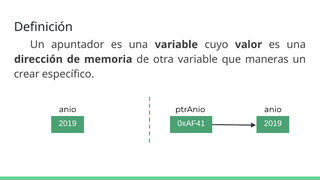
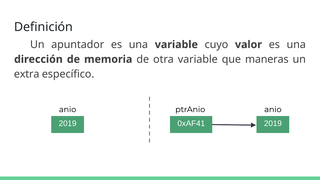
crear: crear -> extra (27, 74)
